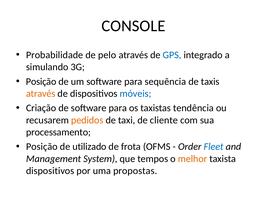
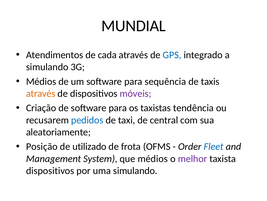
CONSOLE: CONSOLE -> MUNDIAL (134, 26)
Probabilidade: Probabilidade -> Atendimentos (55, 55)
pelo: pelo -> cada (107, 55)
Posição: Posição -> Médios (41, 81)
móveis colour: blue -> purple (136, 93)
pedidos colour: orange -> blue (87, 120)
cliente: cliente -> central (164, 120)
processamento: processamento -> aleatoriamente (58, 132)
que tempos: tempos -> médios (153, 158)
melhor colour: orange -> purple (193, 158)
uma propostas: propostas -> simulando (135, 170)
